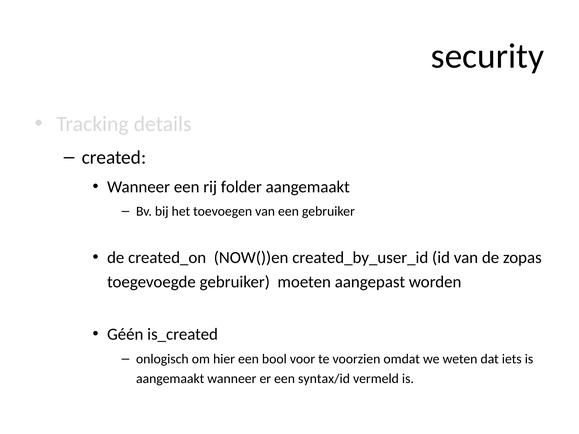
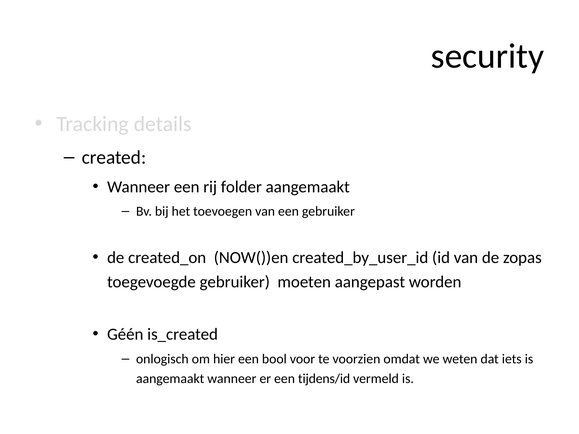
syntax/id: syntax/id -> tijdens/id (324, 379)
